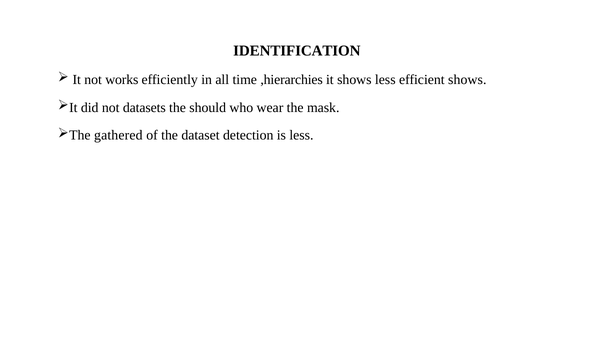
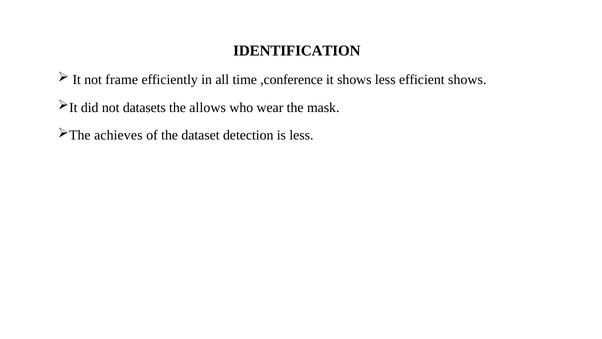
works: works -> frame (122, 79)
,hierarchies: ,hierarchies -> ,conference (292, 79)
should: should -> allows (208, 107)
gathered: gathered -> achieves (118, 135)
